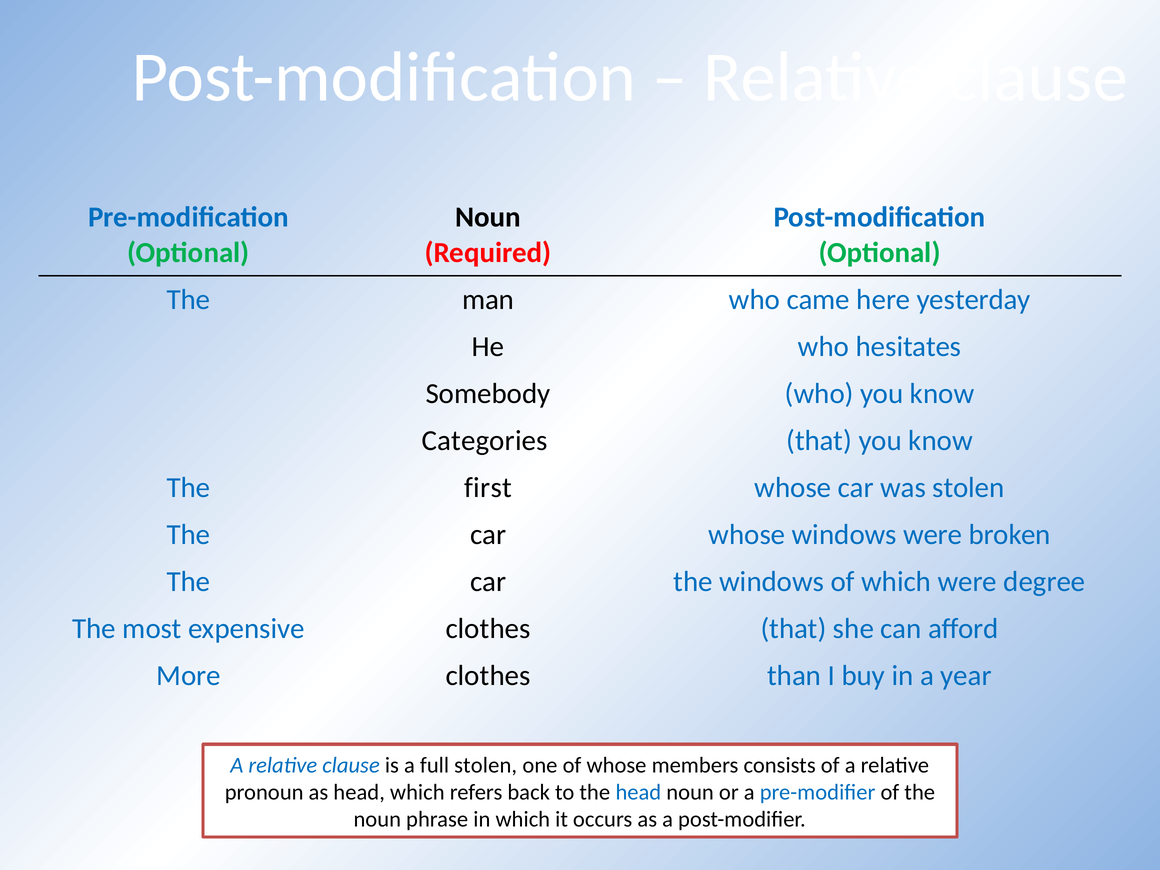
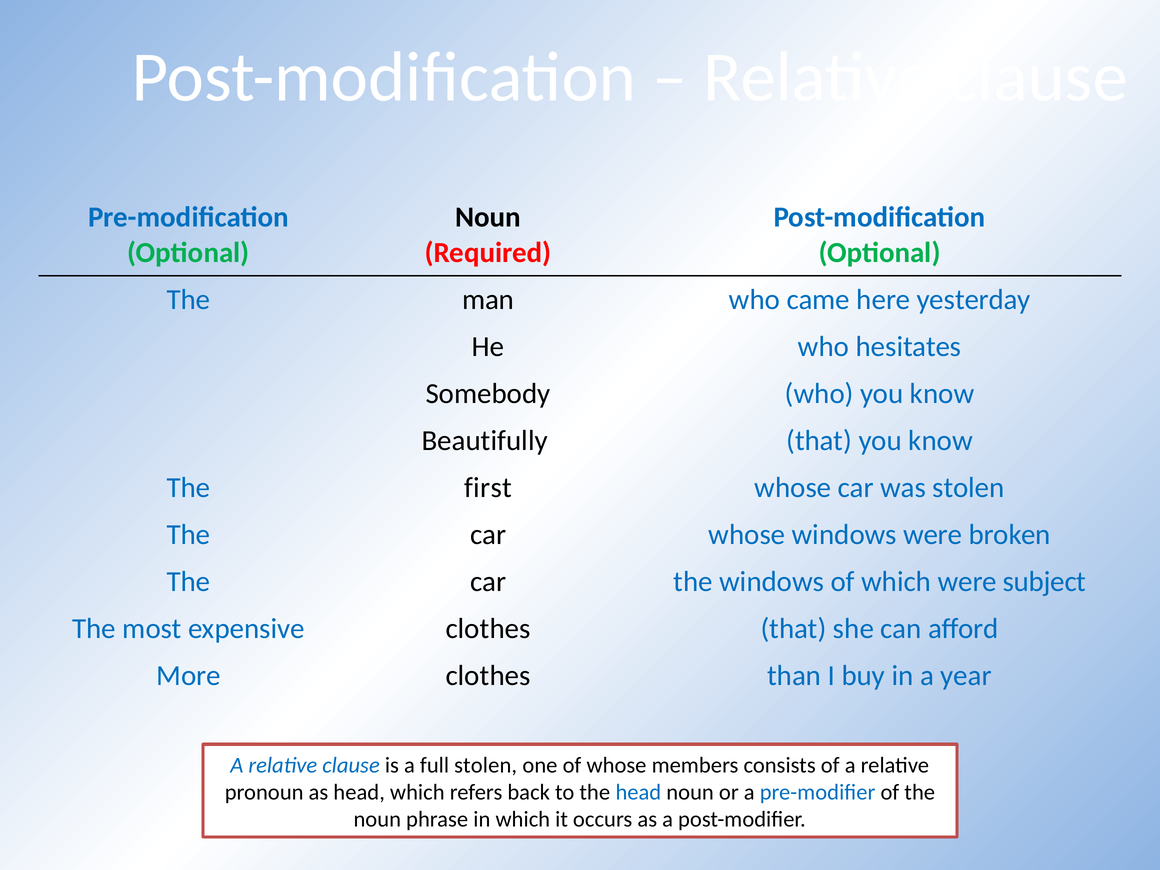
Categories: Categories -> Beautifully (485, 441)
degree: degree -> subject (1044, 582)
